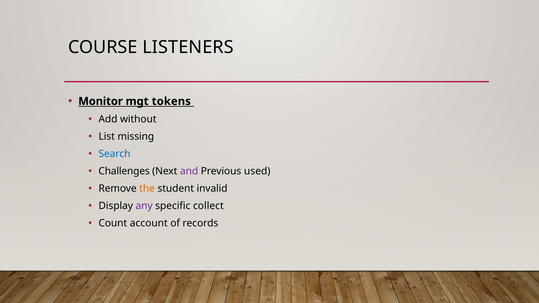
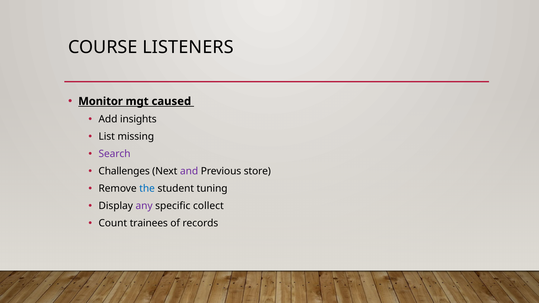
tokens: tokens -> caused (171, 101)
without: without -> insights (138, 119)
Search colour: blue -> purple (115, 154)
used: used -> store (257, 171)
the colour: orange -> blue (147, 189)
invalid: invalid -> tuning (212, 189)
account: account -> trainees (149, 223)
